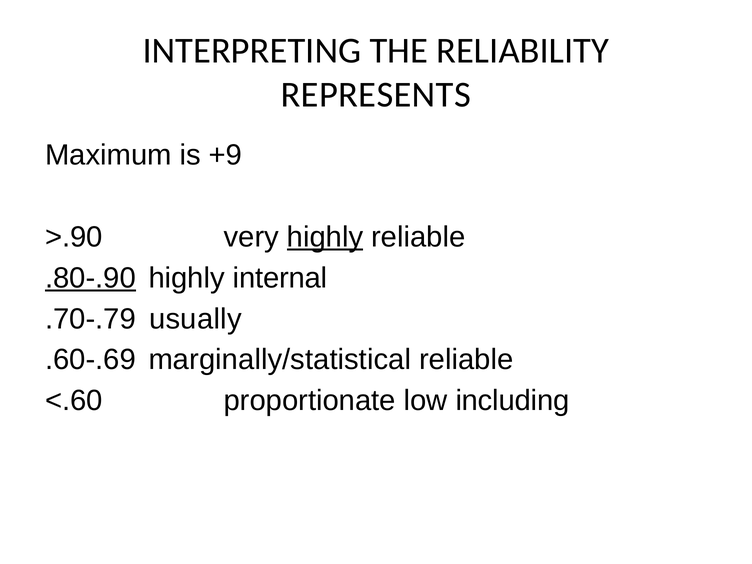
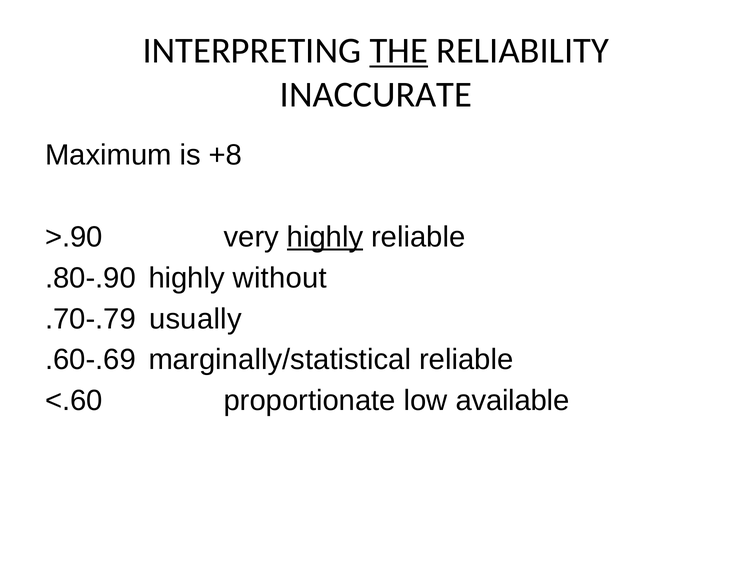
THE underline: none -> present (399, 51)
REPRESENTS: REPRESENTS -> INACCURATE (376, 95)
+9: +9 -> +8 (225, 155)
.80-.90 underline: present -> none (91, 278)
internal: internal -> without (280, 278)
including: including -> available (512, 401)
